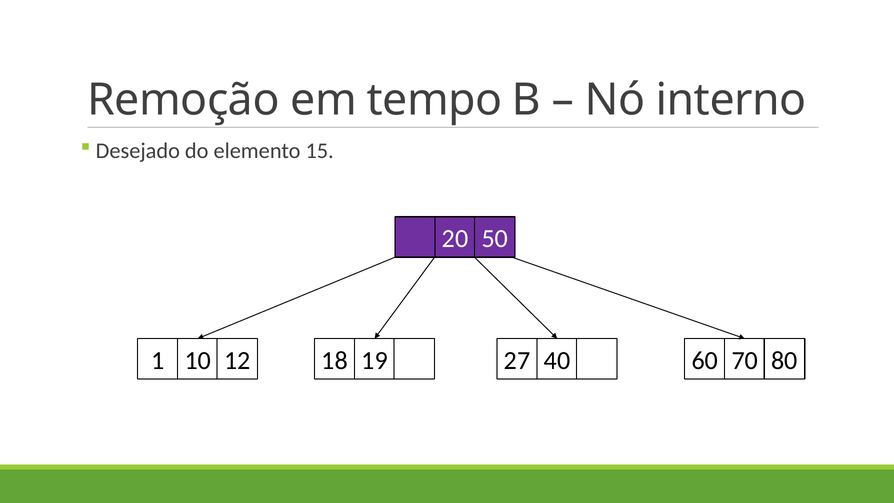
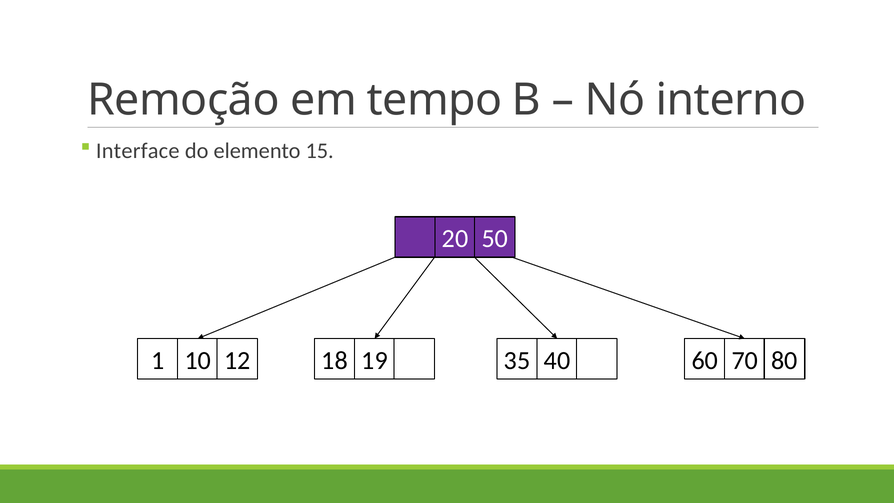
Desejado: Desejado -> Interface (138, 151)
27: 27 -> 35 (517, 361)
